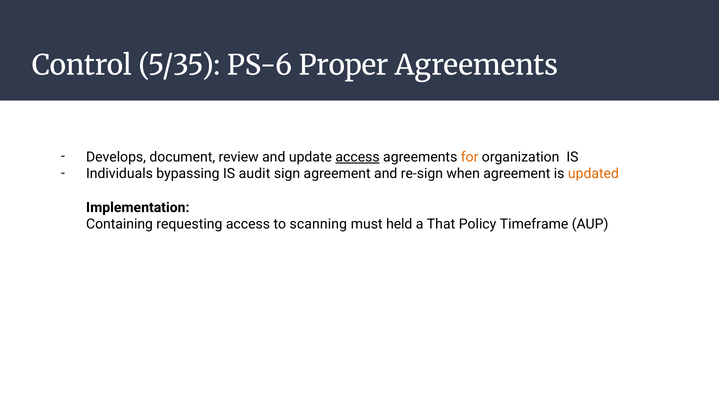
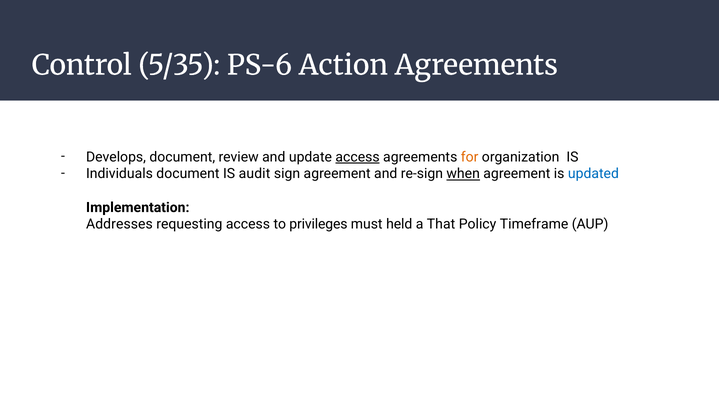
Proper: Proper -> Action (343, 65)
Individuals bypassing: bypassing -> document (188, 174)
when underline: none -> present (463, 174)
updated colour: orange -> blue (593, 174)
Containing: Containing -> Addresses (119, 224)
scanning: scanning -> privileges (318, 224)
